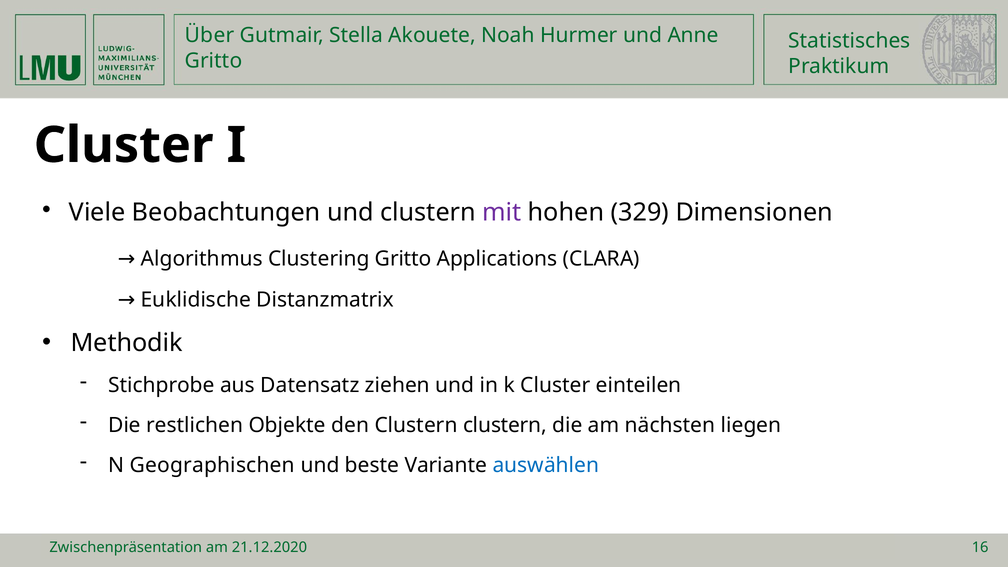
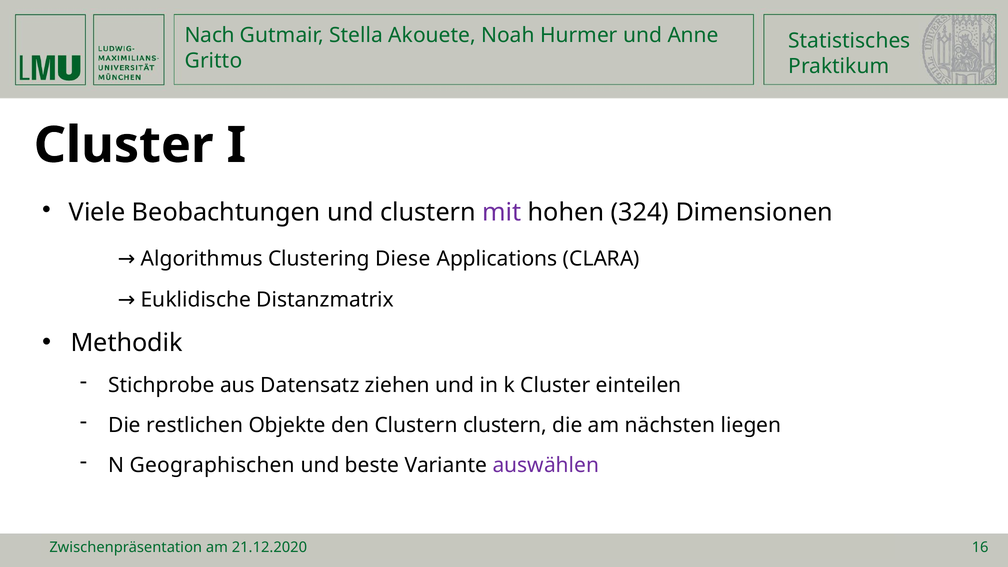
Über: Über -> Nach (210, 35)
329: 329 -> 324 (640, 213)
Clustering Gritto: Gritto -> Diese (403, 259)
auswählen colour: blue -> purple (546, 465)
